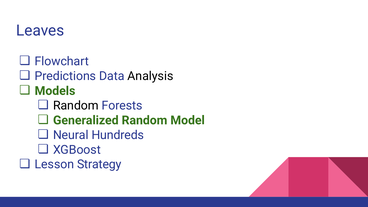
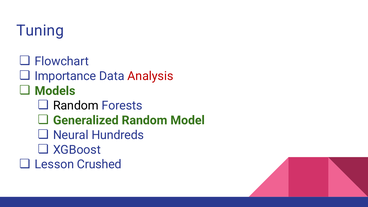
Leaves: Leaves -> Tuning (40, 30)
Predictions: Predictions -> Importance (65, 76)
Analysis colour: black -> red (150, 76)
Strategy: Strategy -> Crushed (99, 164)
